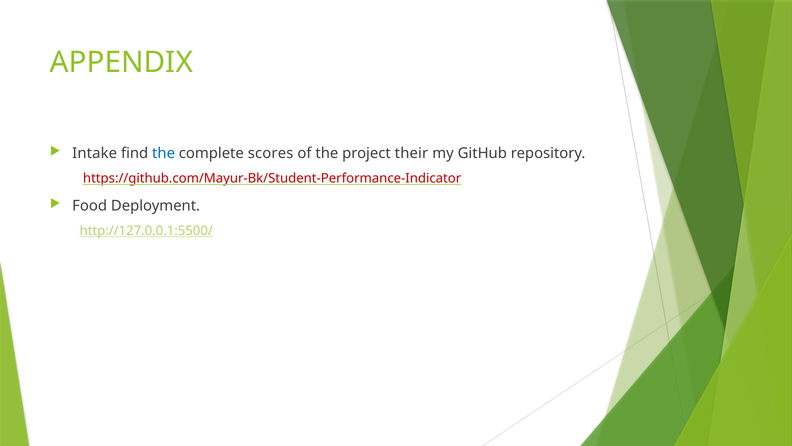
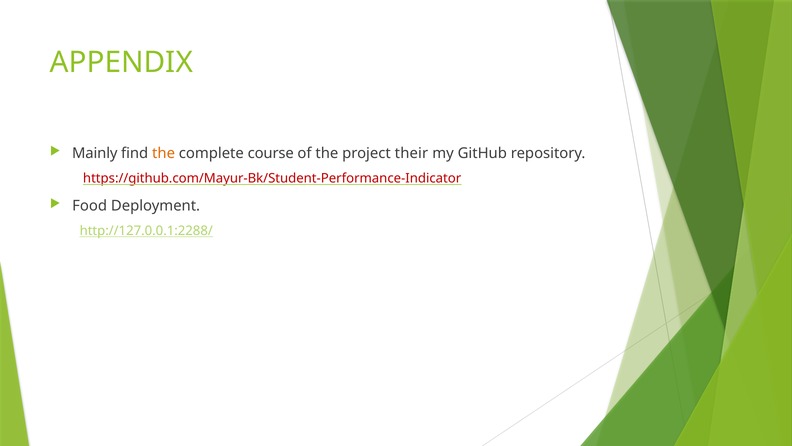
Intake: Intake -> Mainly (95, 153)
the colour: blue -> orange (164, 153)
scores: scores -> course (271, 153)
http://127.0.0.1:5500/: http://127.0.0.1:5500/ -> http://127.0.0.1:2288/ (146, 230)
